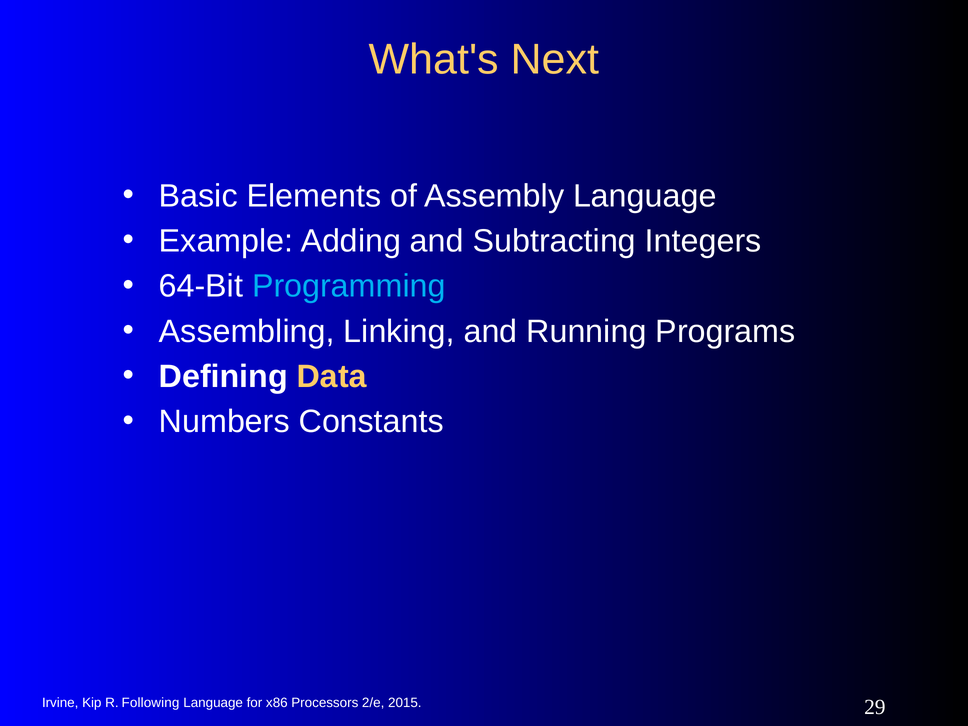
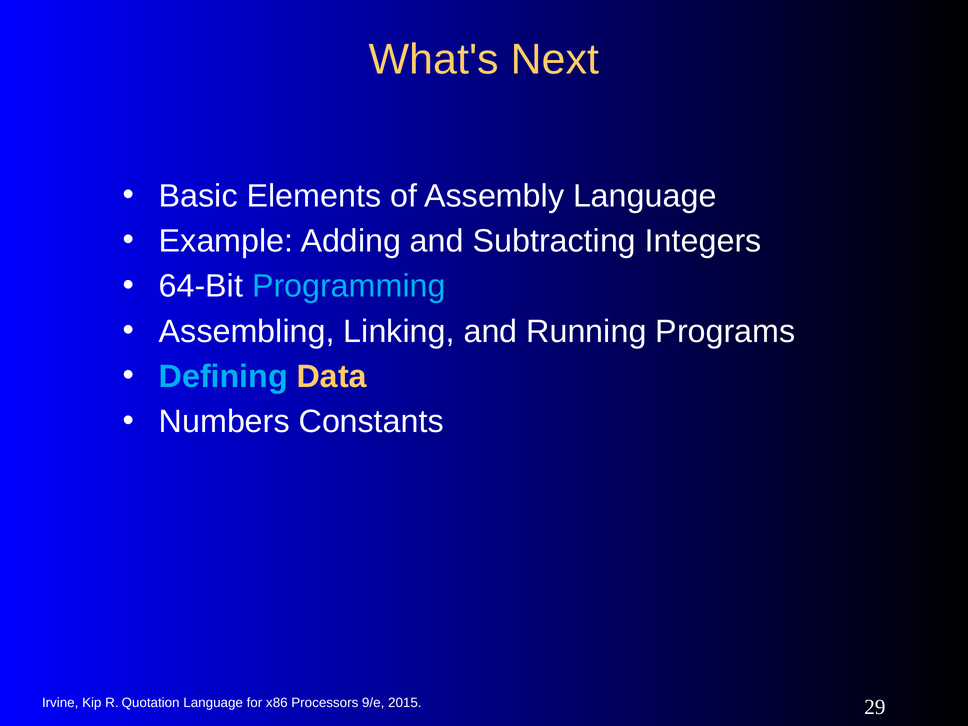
Defining colour: white -> light blue (223, 377)
Following: Following -> Quotation (151, 703)
2/e: 2/e -> 9/e (373, 703)
